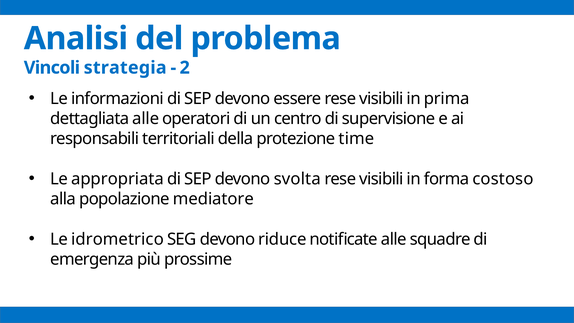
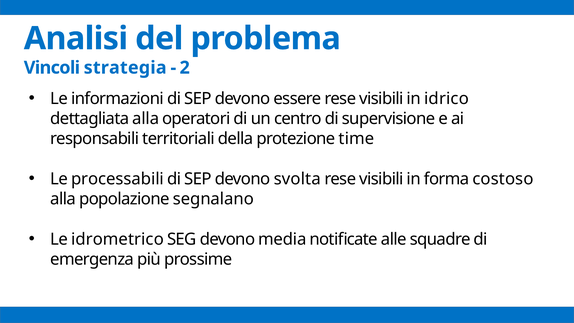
prima: prima -> idrico (447, 99)
dettagliata alle: alle -> alla (146, 119)
appropriata: appropriata -> processabili (118, 179)
mediatore: mediatore -> segnalano (213, 199)
riduce: riduce -> media (282, 239)
